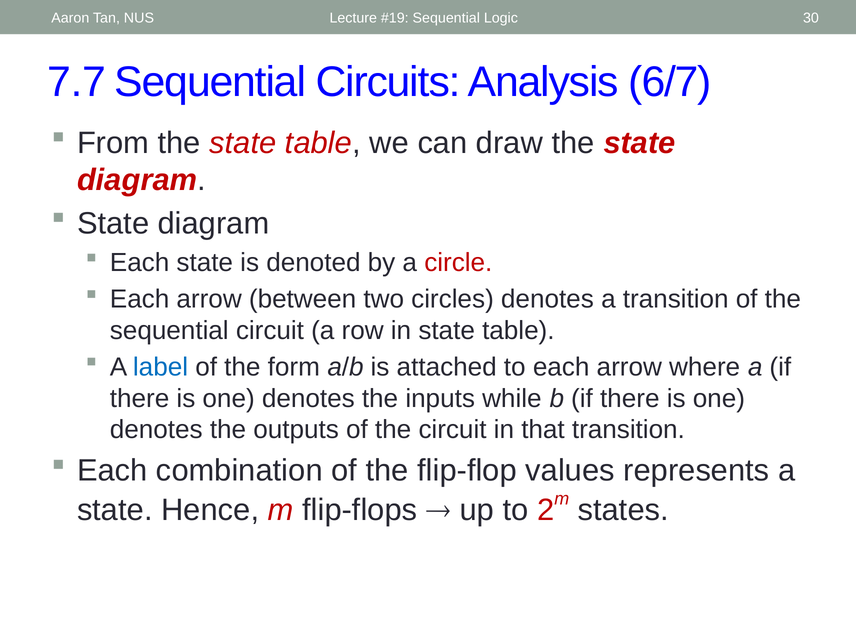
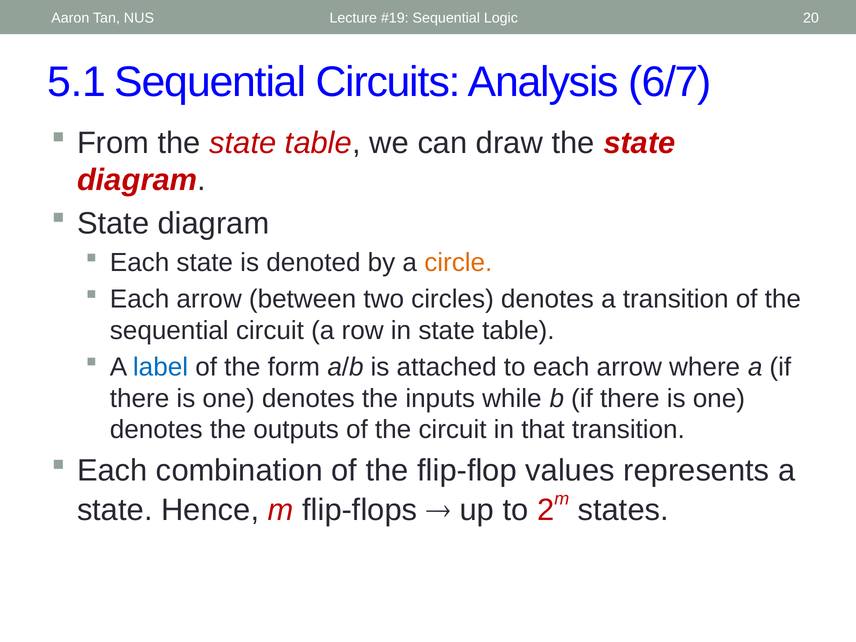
30: 30 -> 20 (811, 18)
7.7: 7.7 -> 5.1 (77, 82)
circle colour: red -> orange (458, 263)
